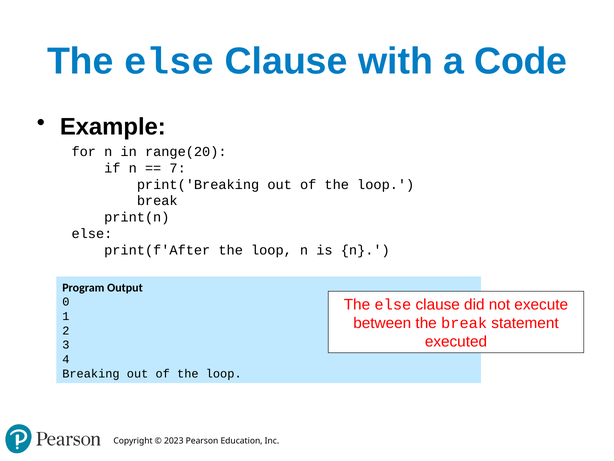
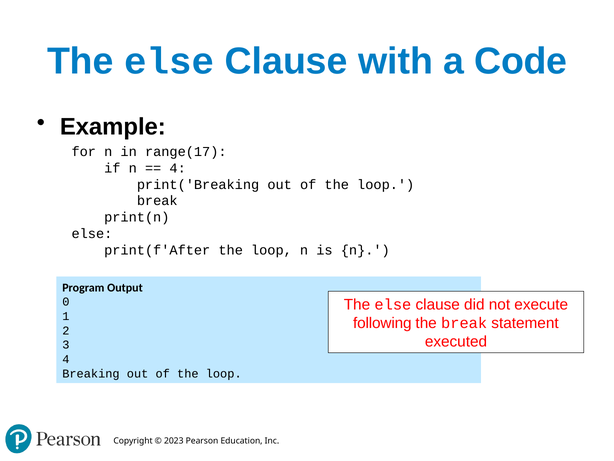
range(20: range(20 -> range(17 (186, 152)
7: 7 -> 4 (178, 168)
between: between -> following (382, 323)
